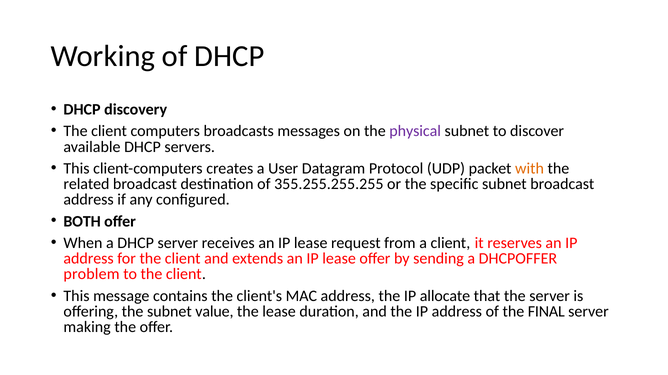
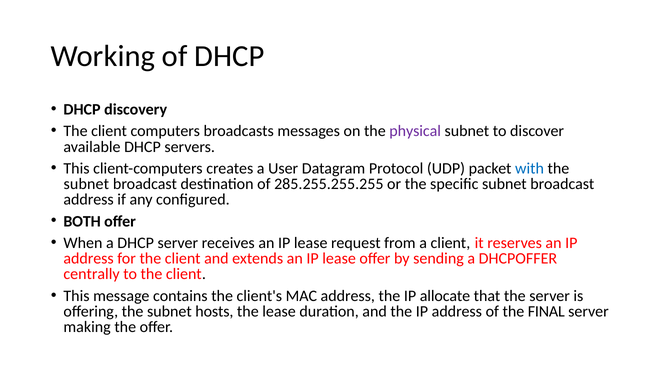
with colour: orange -> blue (530, 169)
related: related -> subnet (86, 184)
355.255.255.255: 355.255.255.255 -> 285.255.255.255 (329, 184)
problem: problem -> centrally (92, 275)
value: value -> hosts (214, 312)
